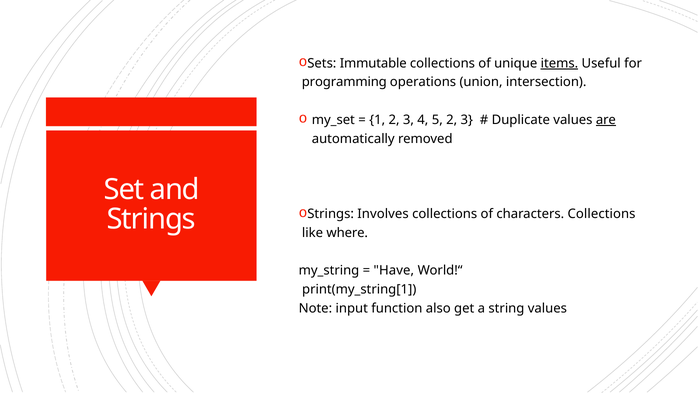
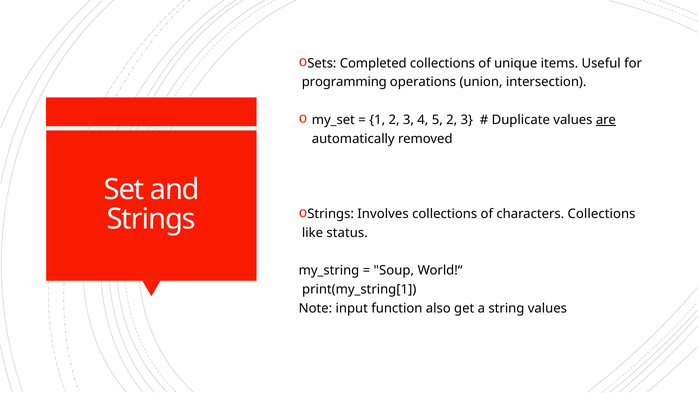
Immutable: Immutable -> Completed (373, 63)
items underline: present -> none (559, 63)
where: where -> status (347, 233)
Have: Have -> Soup (394, 271)
